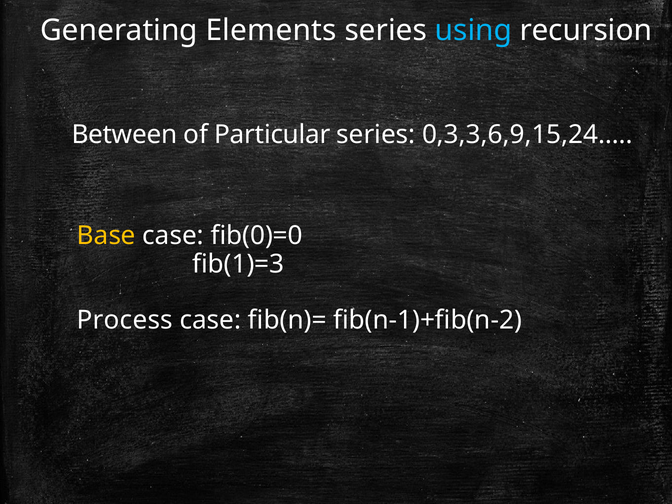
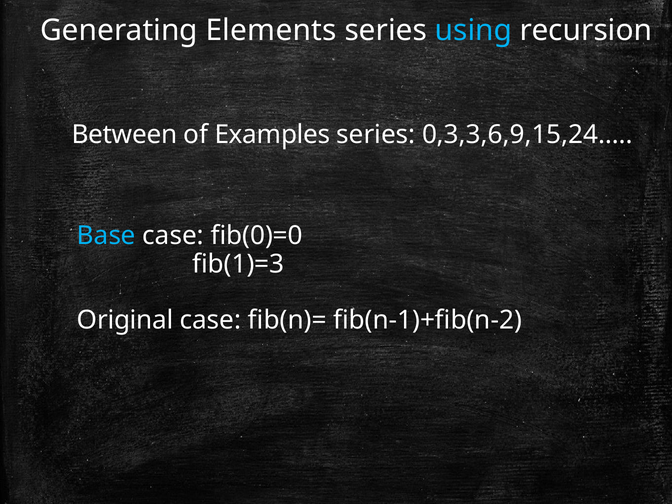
Particular: Particular -> Examples (272, 135)
Base colour: yellow -> light blue (106, 236)
Process: Process -> Original (125, 320)
